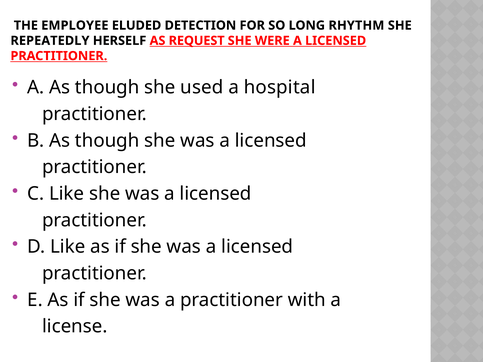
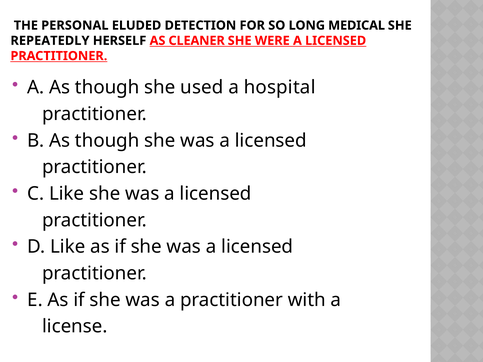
EMPLOYEE: EMPLOYEE -> PERSONAL (75, 25)
RHYTHM: RHYTHM -> MEDICAL (357, 25)
REQUEST: REQUEST -> CLEANER (197, 41)
